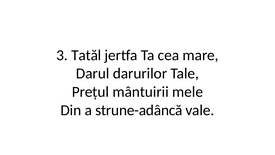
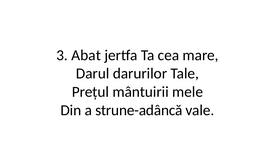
Tatăl: Tatăl -> Abat (86, 55)
